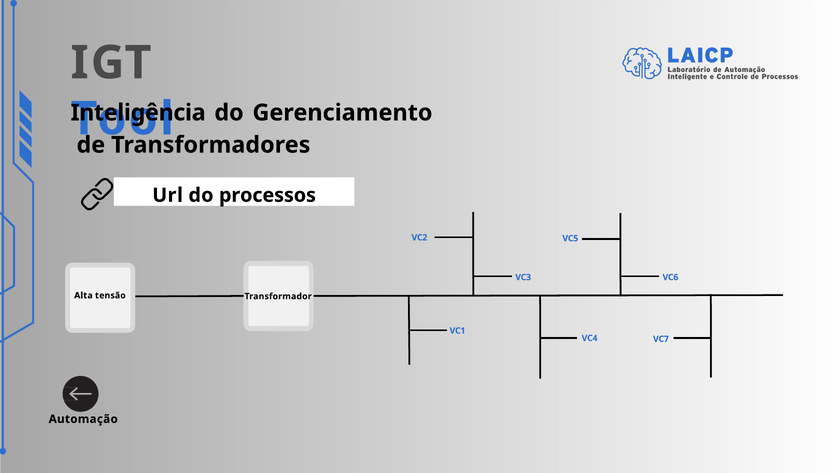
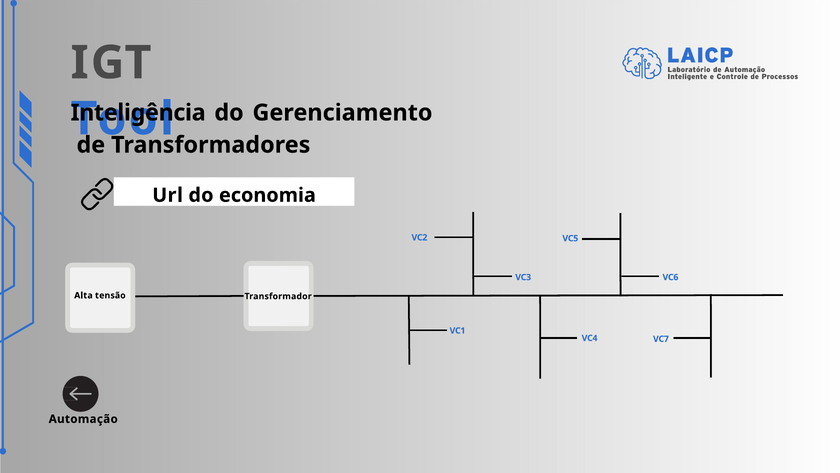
processos: processos -> economia (267, 195)
